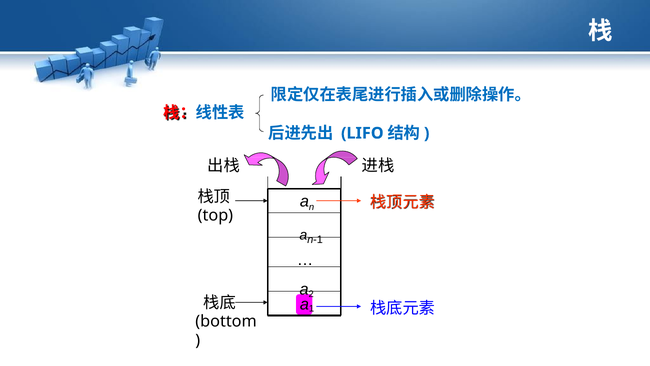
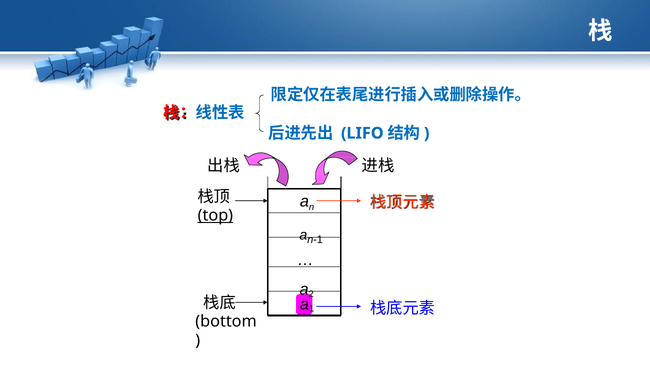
top underline: none -> present (215, 215)
